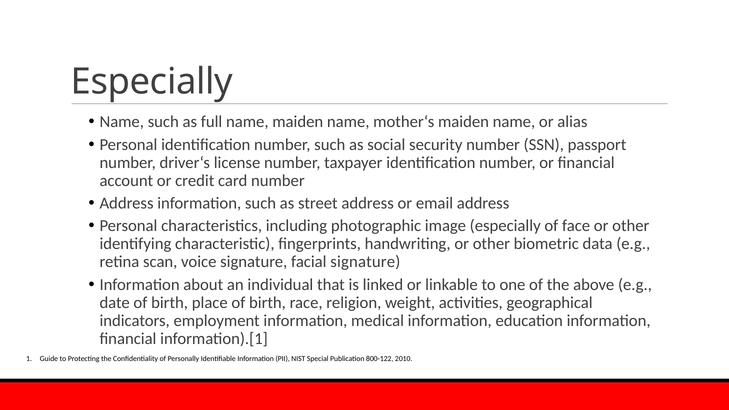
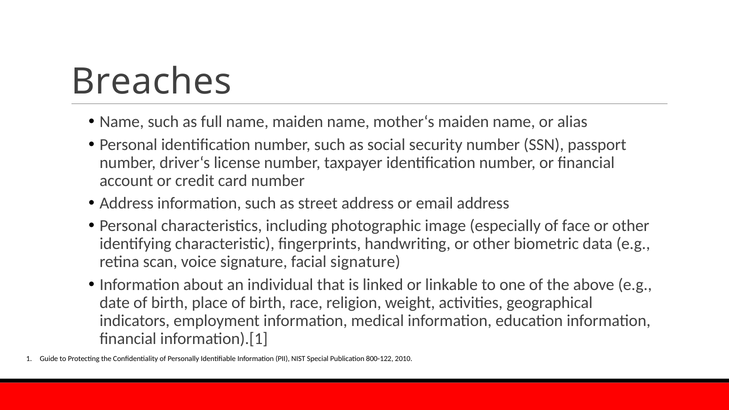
Especially: Especially -> Breaches (151, 82)
